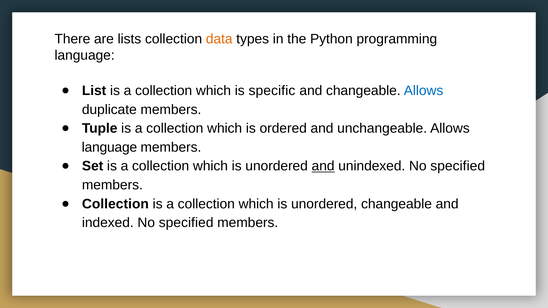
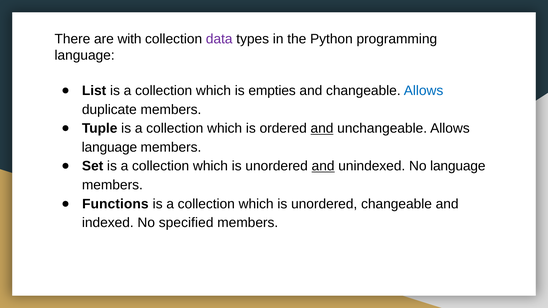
lists: lists -> with (129, 39)
data colour: orange -> purple (219, 39)
specific: specific -> empties (272, 91)
and underline: none -> present (322, 128)
unindexed No specified: specified -> language (458, 166)
Collection: Collection -> Functions (115, 204)
